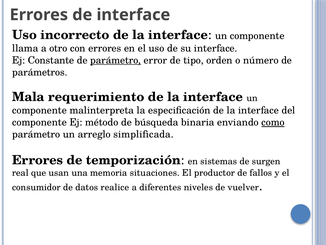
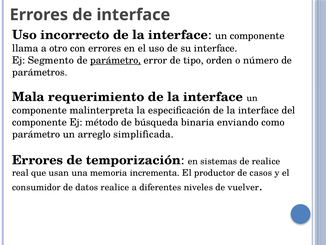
Constante: Constante -> Segmento (51, 60)
como underline: present -> none (273, 122)
de surgen: surgen -> realice (266, 161)
situaciones: situaciones -> incrementa (155, 173)
fallos: fallos -> casos (261, 173)
